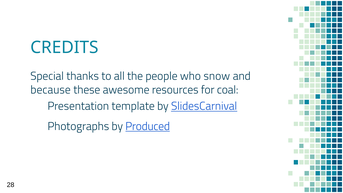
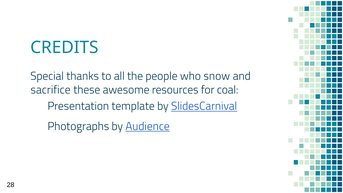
because: because -> sacrifice (51, 90)
Produced: Produced -> Audience (148, 126)
